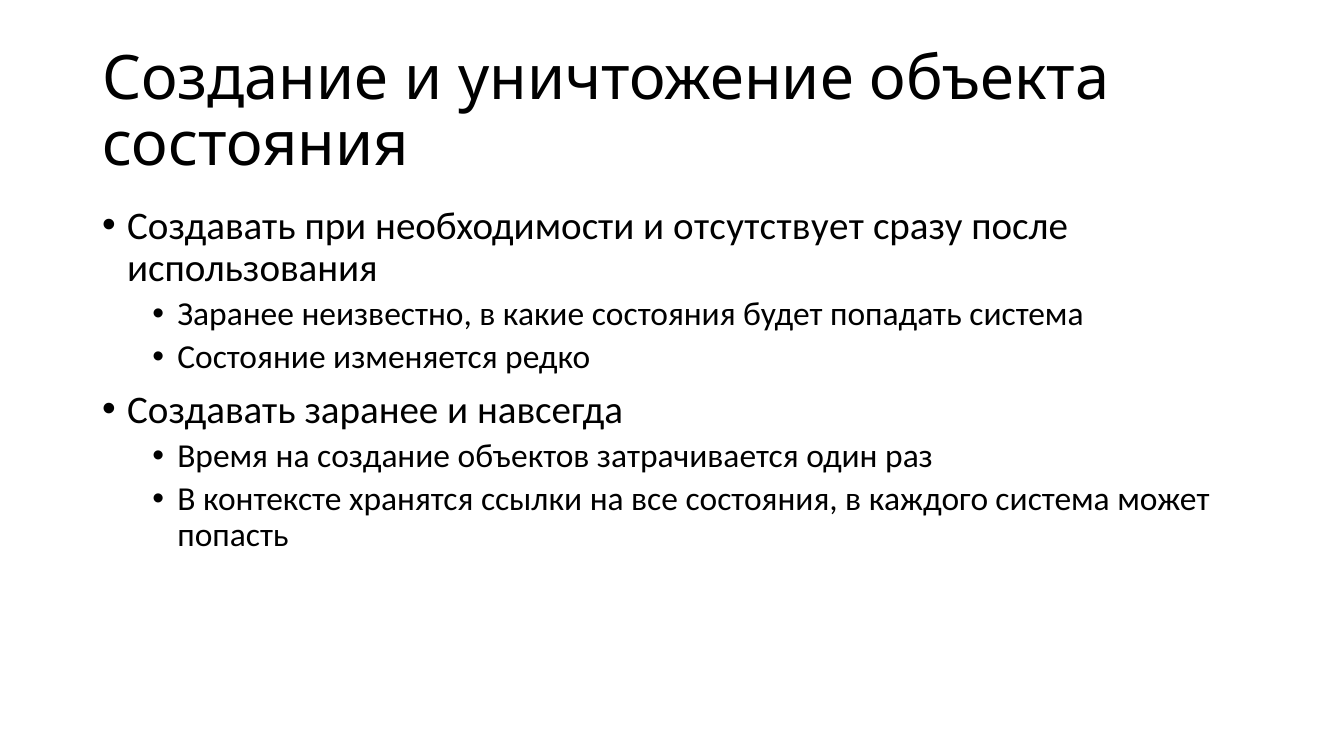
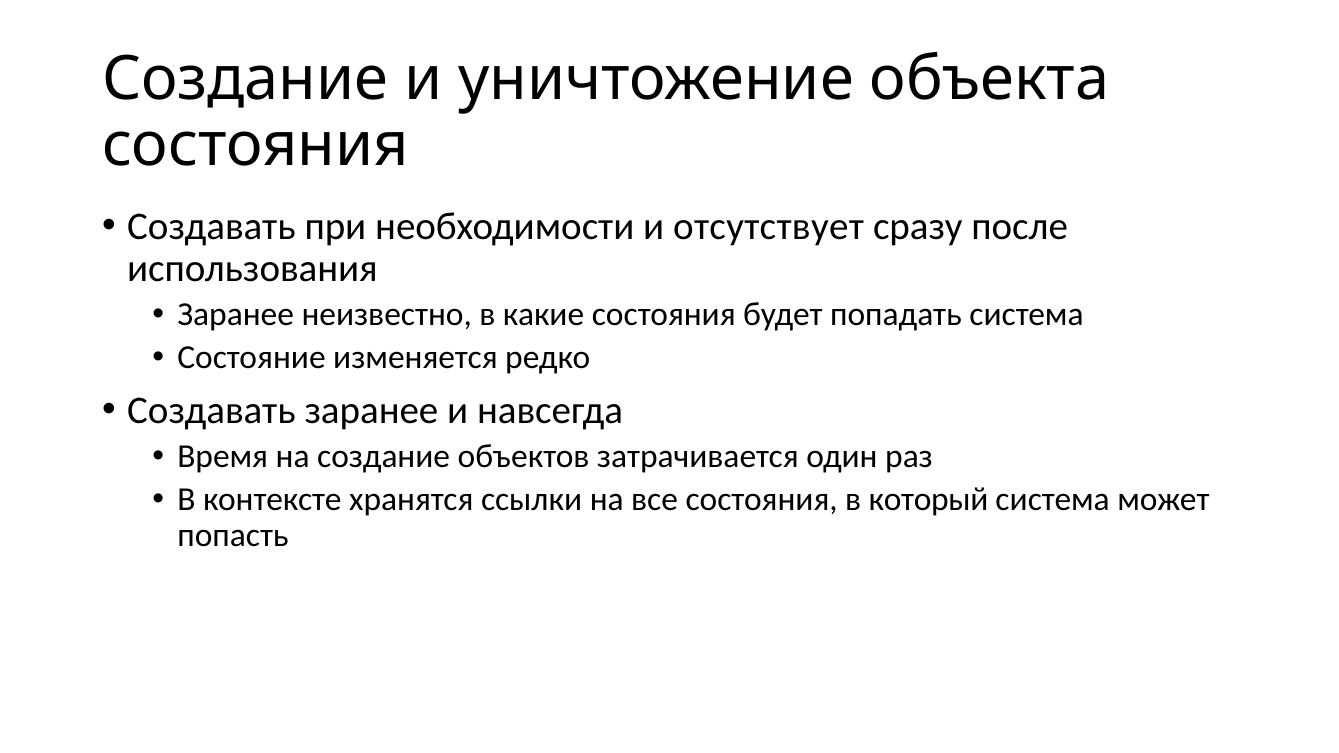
каждого: каждого -> который (929, 500)
